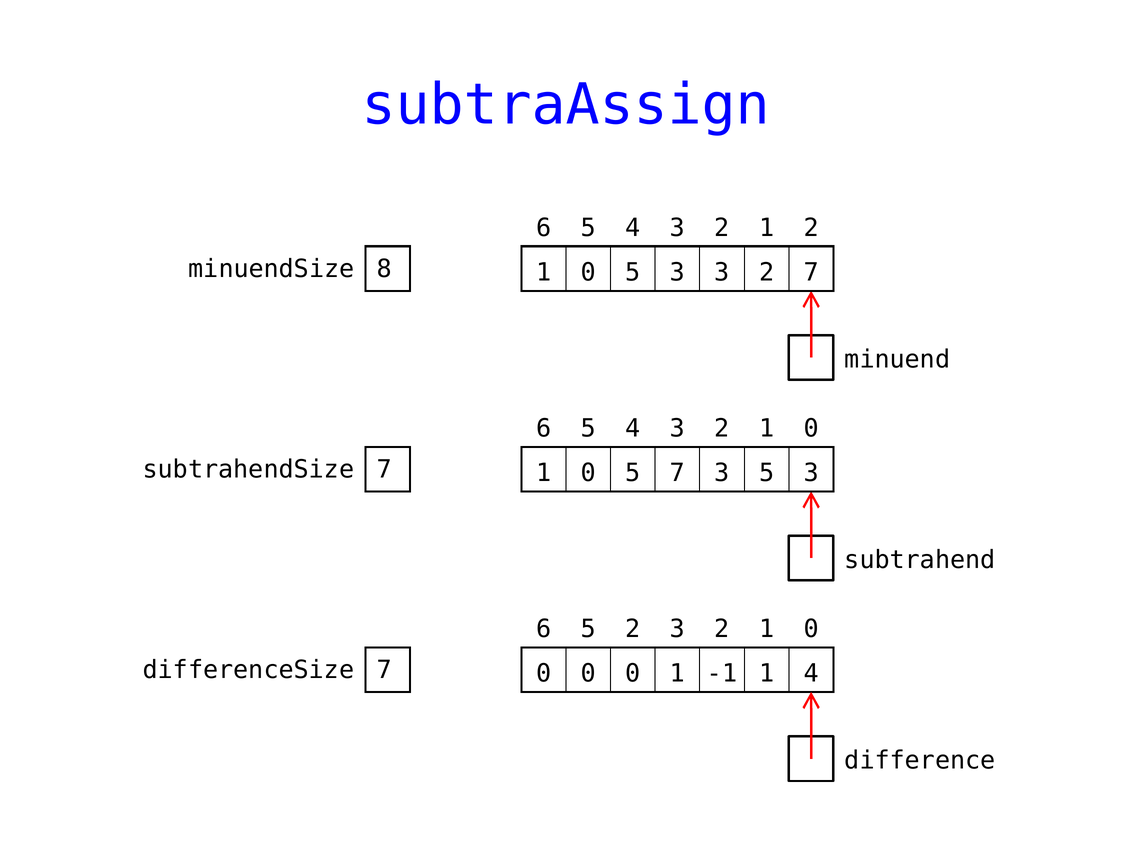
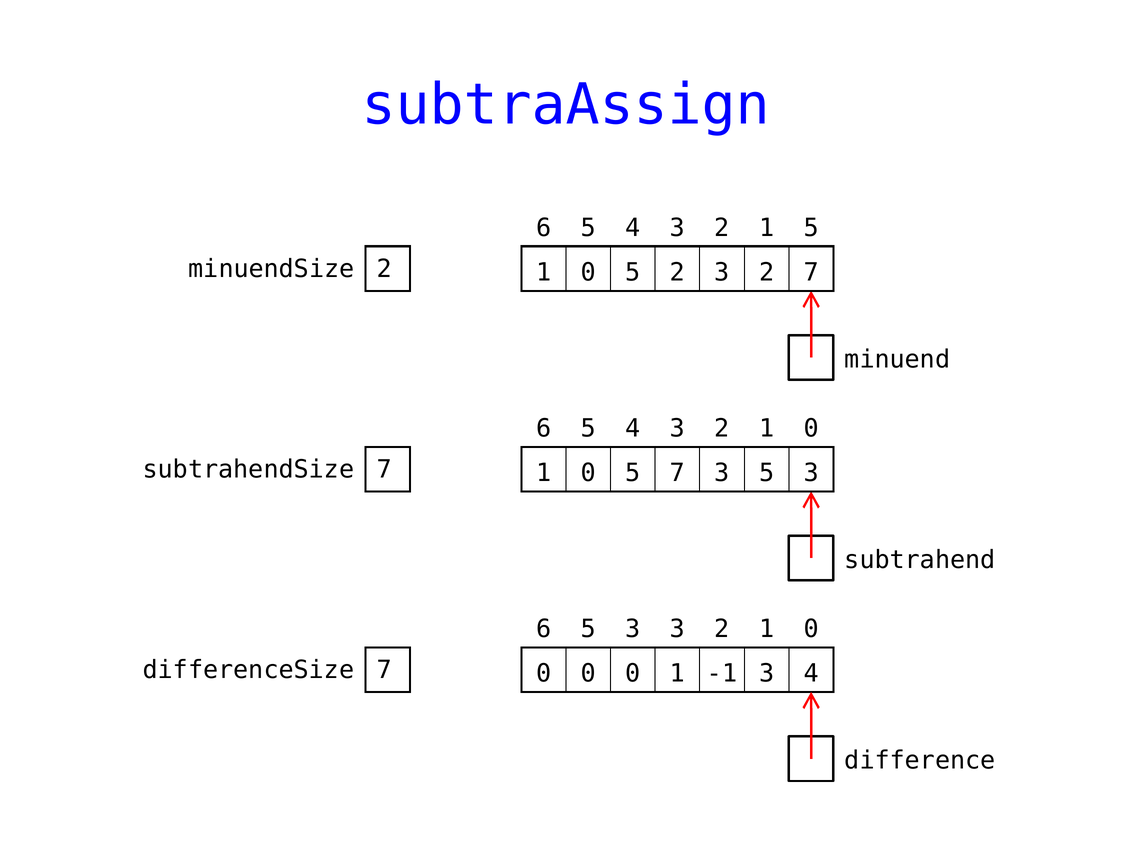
1 2: 2 -> 5 (811, 228)
minuendSize 8: 8 -> 2 (384, 269)
0 5 3: 3 -> 2 (677, 273)
6 5 2: 2 -> 3 (633, 629)
-1 1: 1 -> 3 (767, 674)
